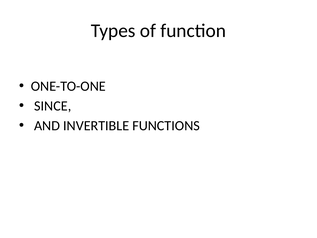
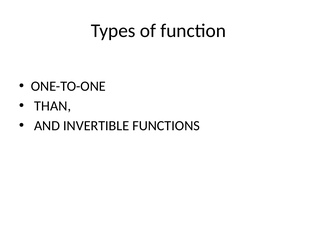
SINCE: SINCE -> THAN (53, 106)
